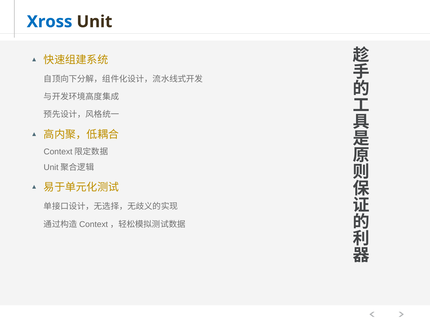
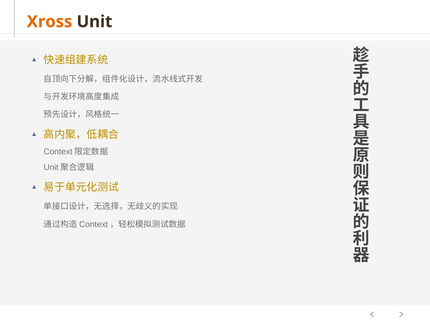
Xross colour: blue -> orange (50, 22)
